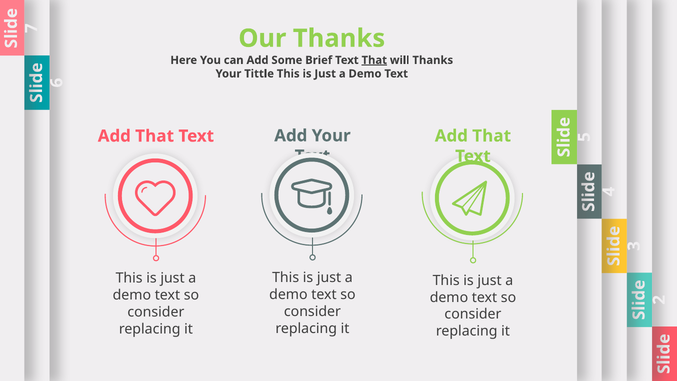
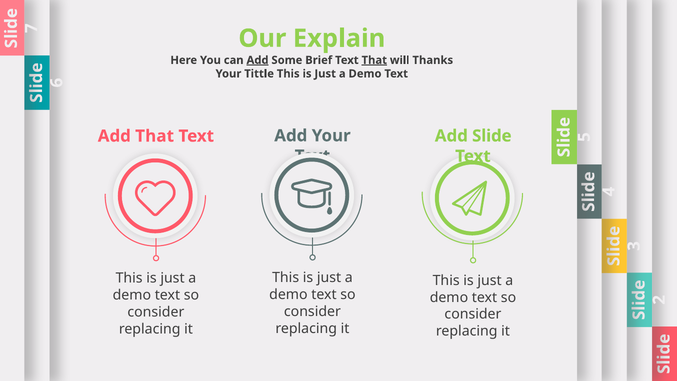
Our Thanks: Thanks -> Explain (339, 38)
Add underline: none -> present (258, 60)
That: That -> Slide (492, 136)
